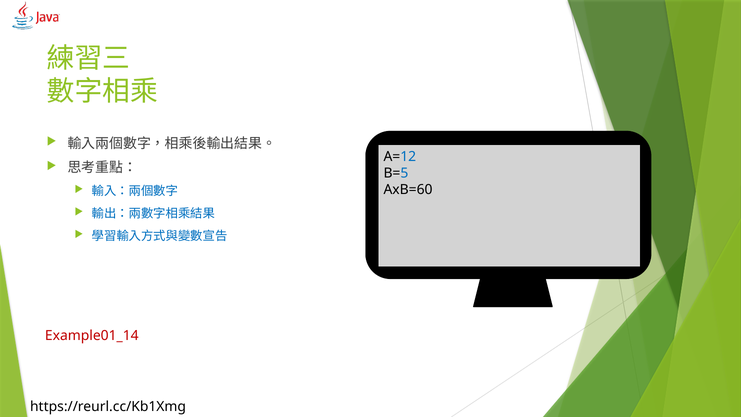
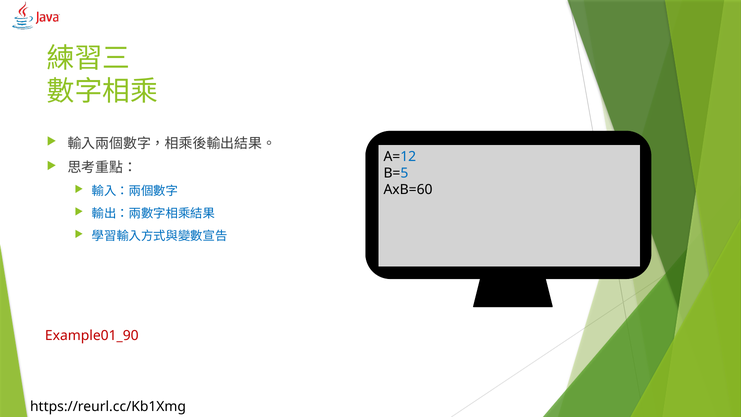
Example01_14: Example01_14 -> Example01_90 (92, 335)
